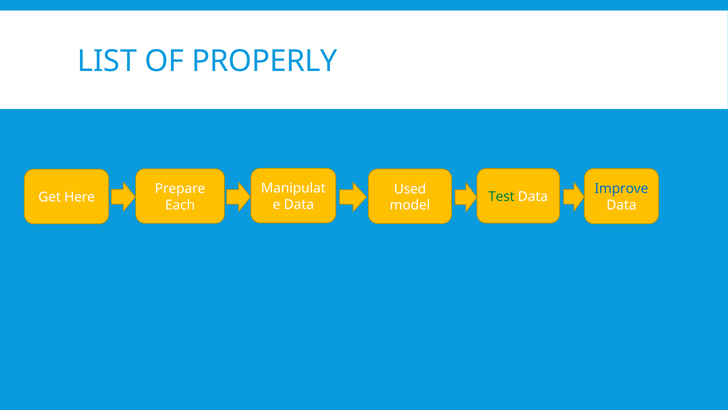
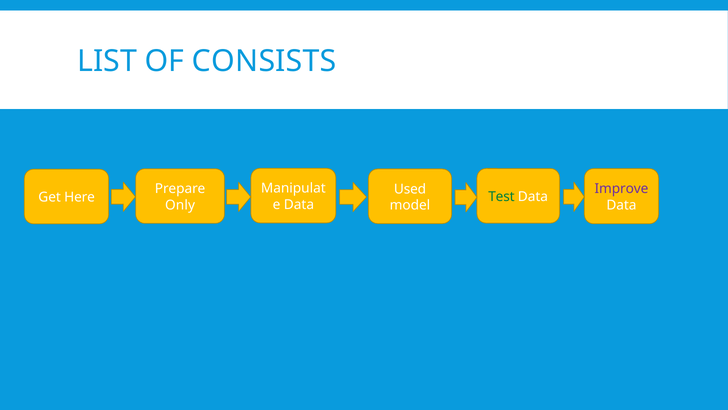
PROPERLY: PROPERLY -> CONSISTS (264, 61)
Improve colour: blue -> purple (621, 189)
Each: Each -> Only (180, 205)
